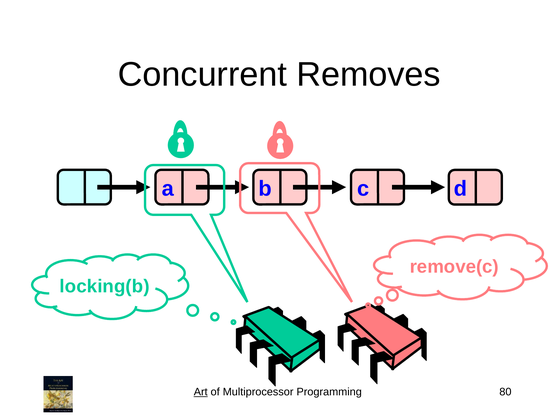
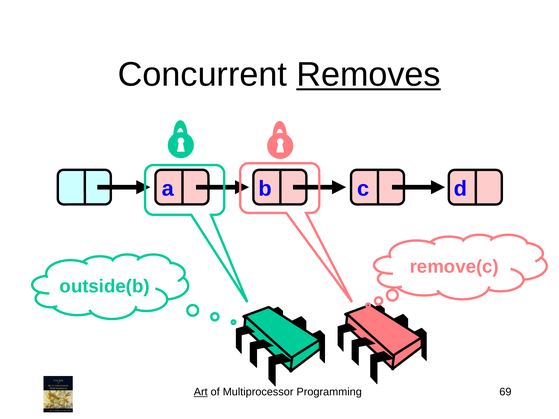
Removes underline: none -> present (369, 75)
locking(b: locking(b -> outside(b (105, 286)
80: 80 -> 69 (505, 392)
